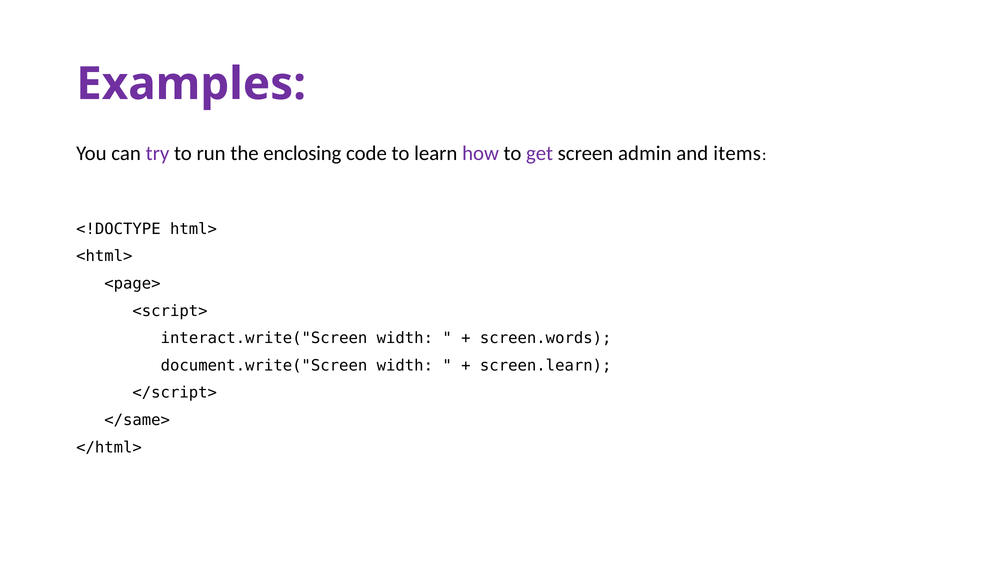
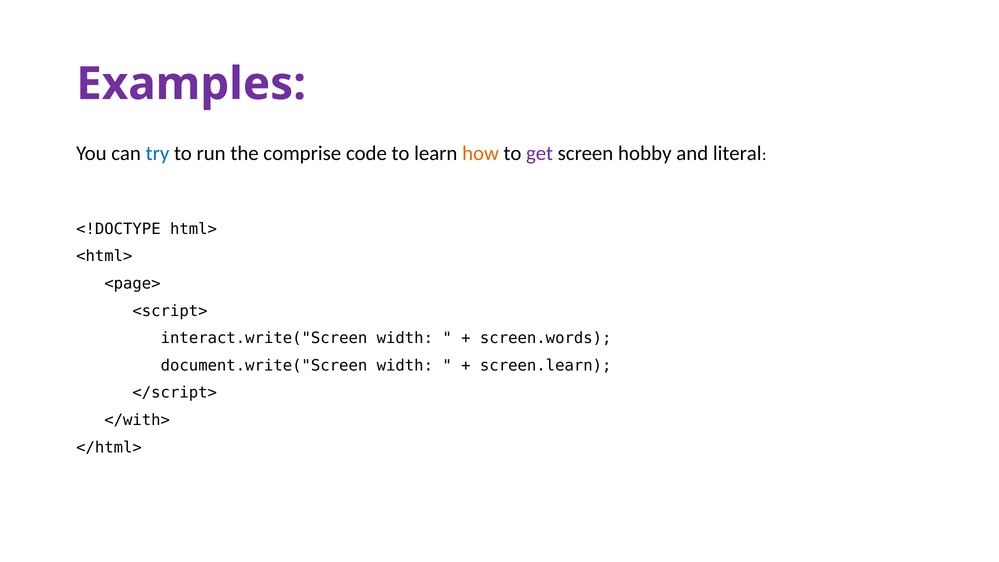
try colour: purple -> blue (157, 153)
enclosing: enclosing -> comprise (302, 153)
how colour: purple -> orange (481, 153)
admin: admin -> hobby (645, 153)
items: items -> literal (737, 153)
</same>: </same> -> </with> (137, 420)
